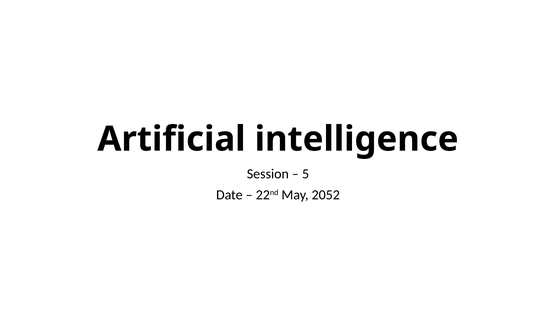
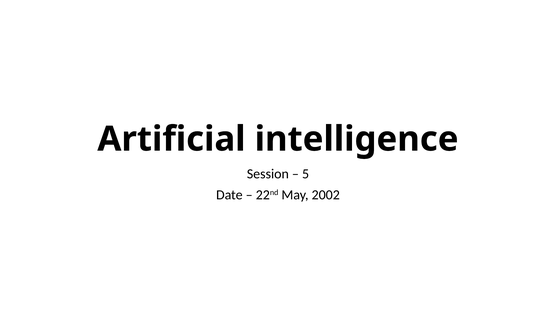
2052: 2052 -> 2002 (326, 195)
